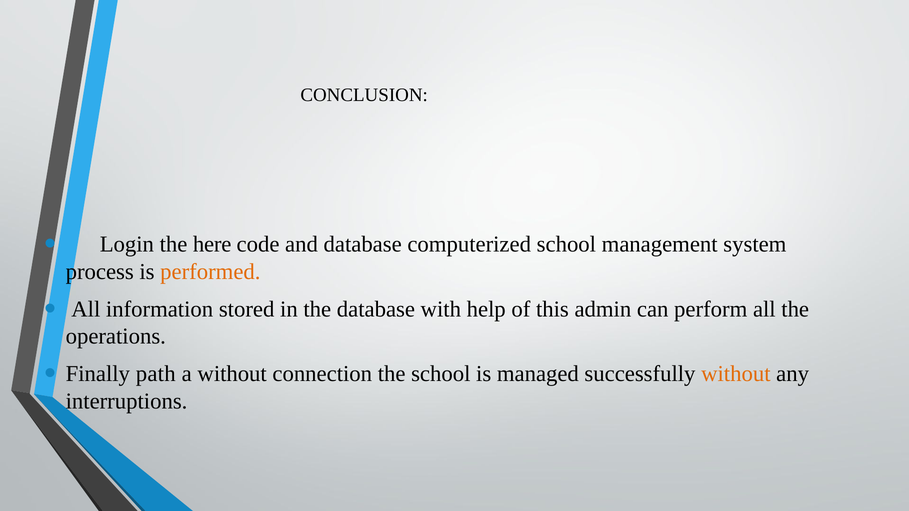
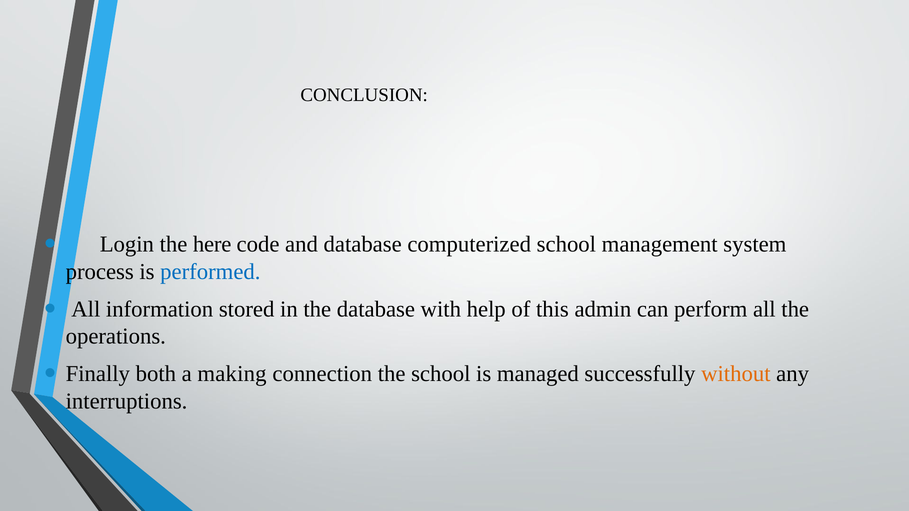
performed colour: orange -> blue (210, 272)
path: path -> both (156, 374)
a without: without -> making (232, 374)
